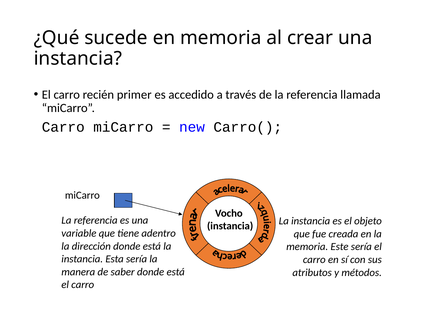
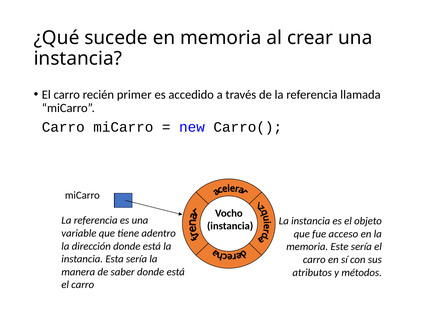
creada: creada -> acceso (343, 234)
